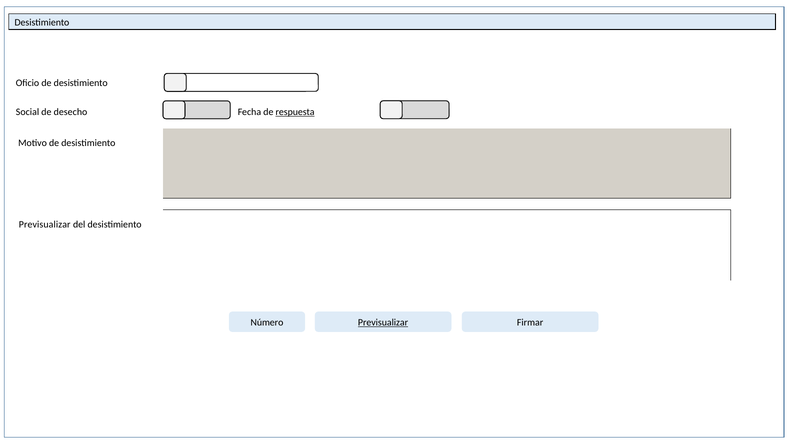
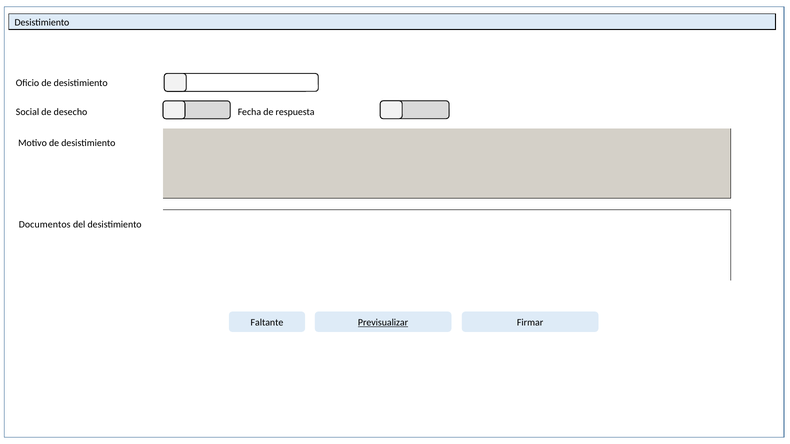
respuesta underline: present -> none (295, 112)
Previsualizar: Previsualizar -> Documentos (45, 225)
Número: Número -> Faltante (267, 323)
